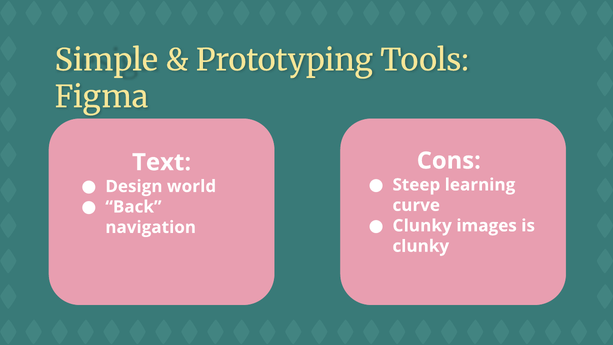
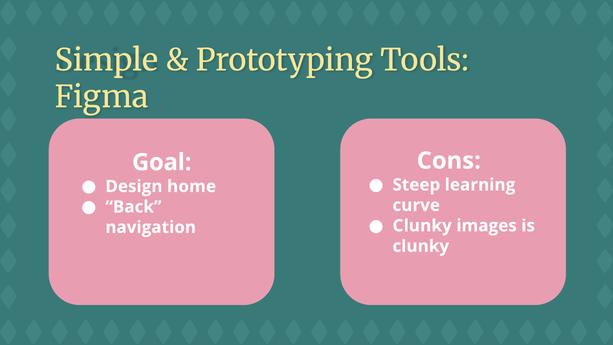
Text: Text -> Goal (162, 162)
world: world -> home (192, 186)
